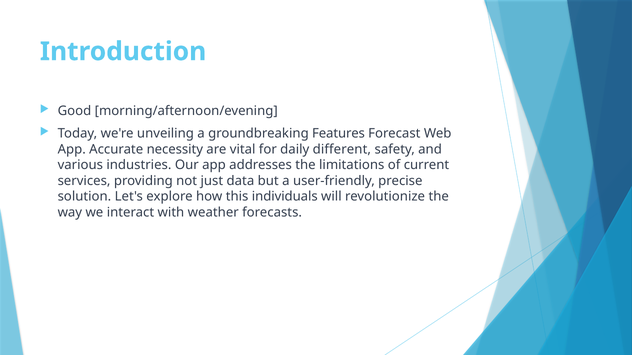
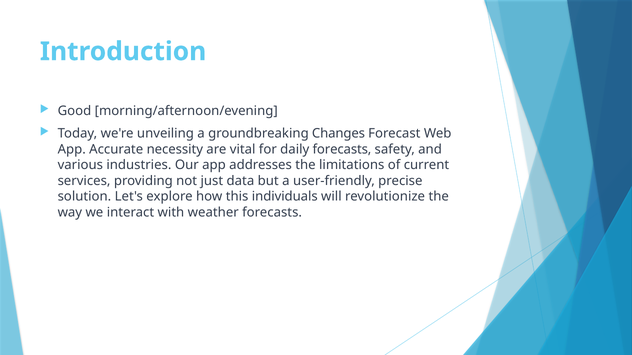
Features: Features -> Changes (339, 134)
daily different: different -> forecasts (342, 149)
